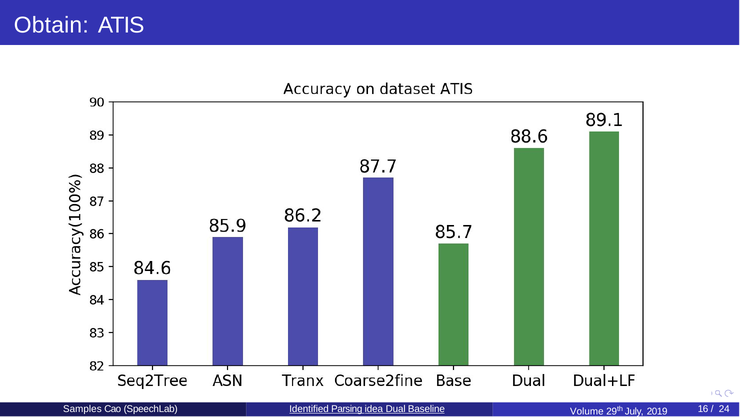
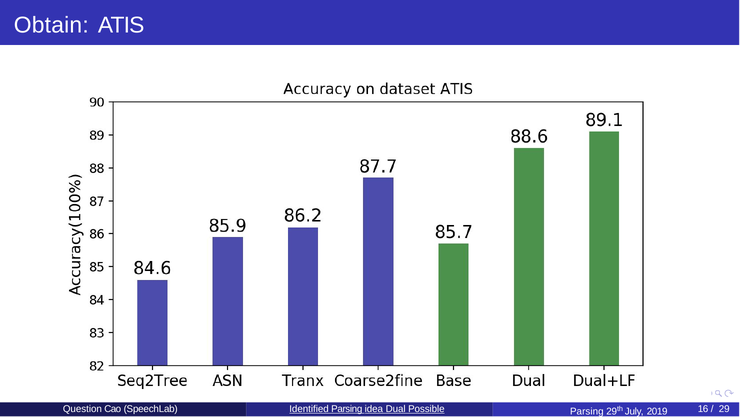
Samples: Samples -> Question (82, 408)
Baseline: Baseline -> Possible (426, 408)
24: 24 -> 29 (724, 408)
Volume: Volume -> Parsing (587, 411)
